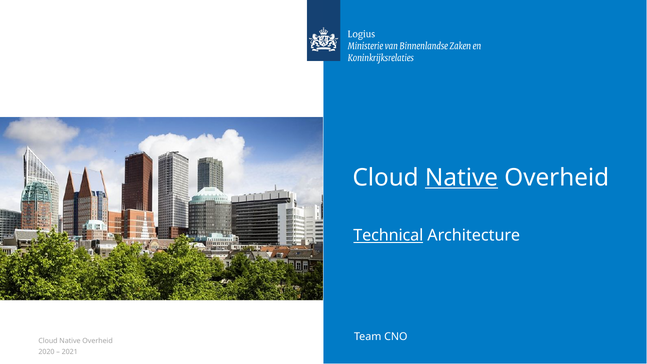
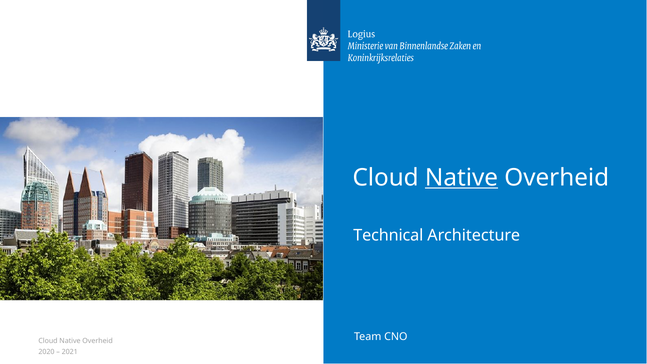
Technical underline: present -> none (388, 235)
